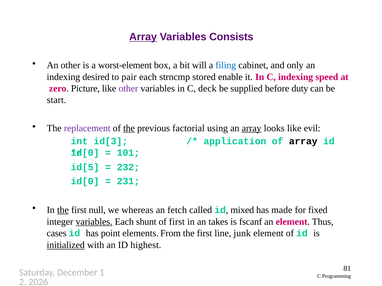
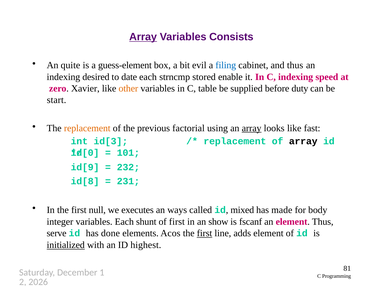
An other: other -> quite (70, 65)
worst-element: worst-element -> guess-element (125, 65)
will: will -> evil (199, 65)
and only: only -> thus (295, 65)
pair: pair -> date (129, 77)
Picture: Picture -> Xavier (85, 88)
other colour: purple -> orange (128, 88)
deck: deck -> table (207, 88)
replacement colour: purple -> orange (87, 128)
the underline: present -> none (129, 128)
evil: evil -> fast (312, 128)
application: application -> replacement (235, 141)
id[5: id[5 -> id[9 (85, 167)
id[0: id[0 -> id[8 (85, 181)
the underline: present -> none (63, 210)
whereas: whereas -> executes (138, 210)
fetch: fetch -> ways (177, 210)
fixed: fixed -> body (318, 210)
variables underline: present -> none (94, 222)
takes: takes -> show (218, 222)
cases: cases -> serve (57, 233)
point: point -> done (110, 233)
From: From -> Acos (170, 233)
first underline: none -> present (205, 233)
junk: junk -> adds (242, 233)
